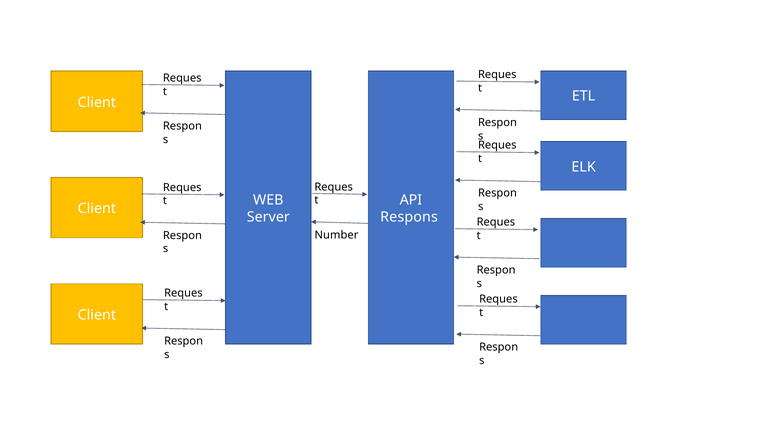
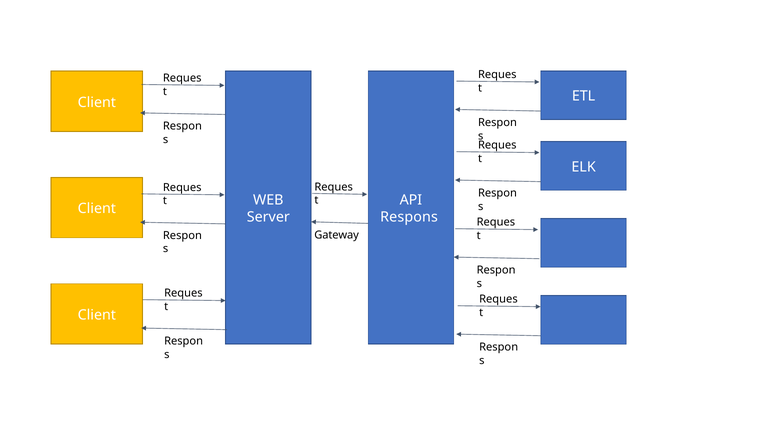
Number: Number -> Gateway (337, 235)
